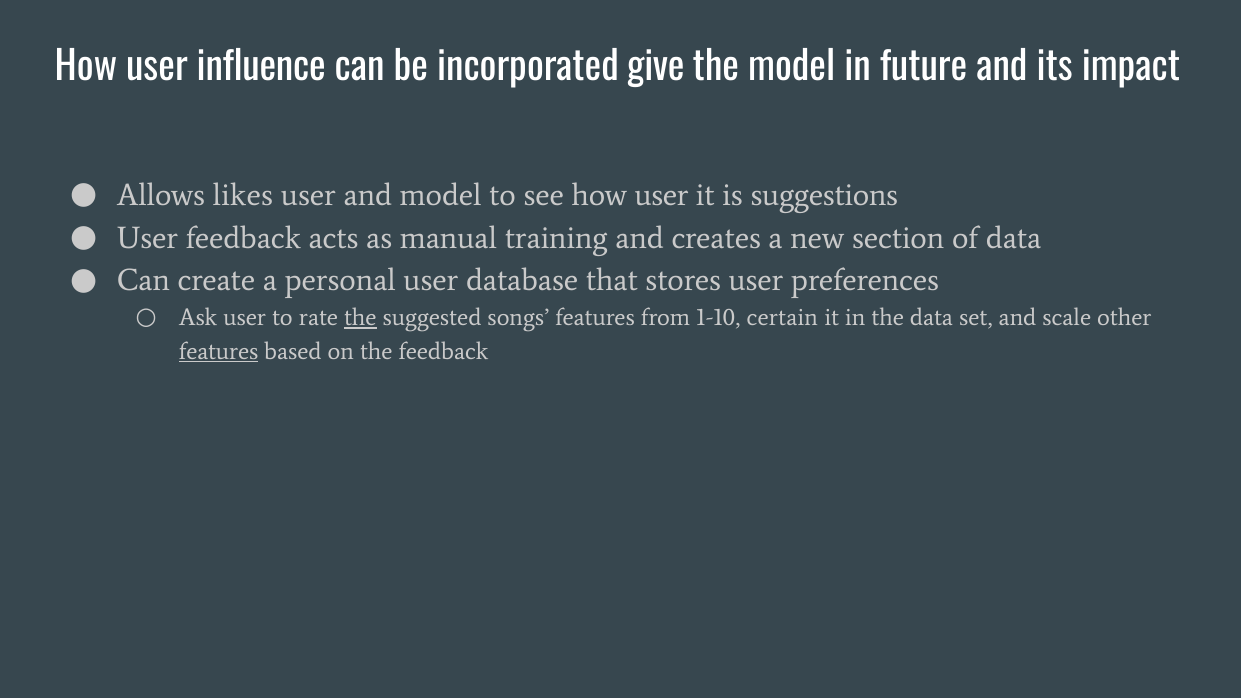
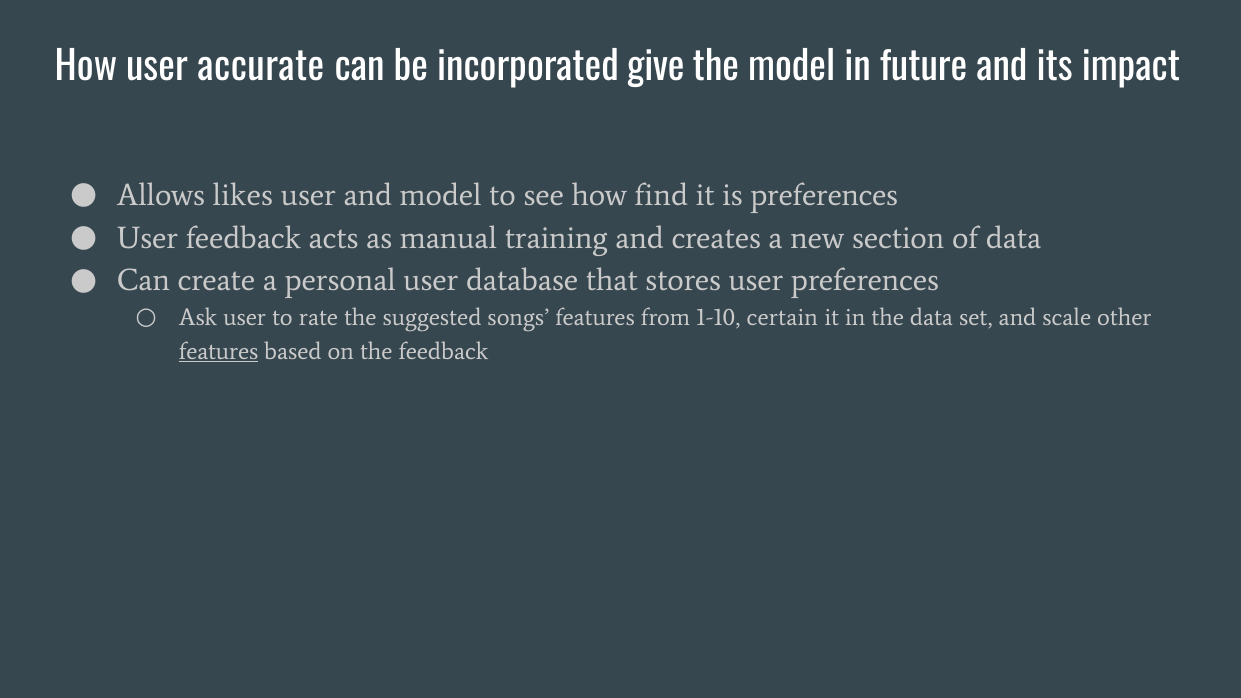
influence: influence -> accurate (261, 67)
see how user: user -> find (661, 195)
is suggestions: suggestions -> preferences (824, 195)
the underline: present -> none (360, 318)
